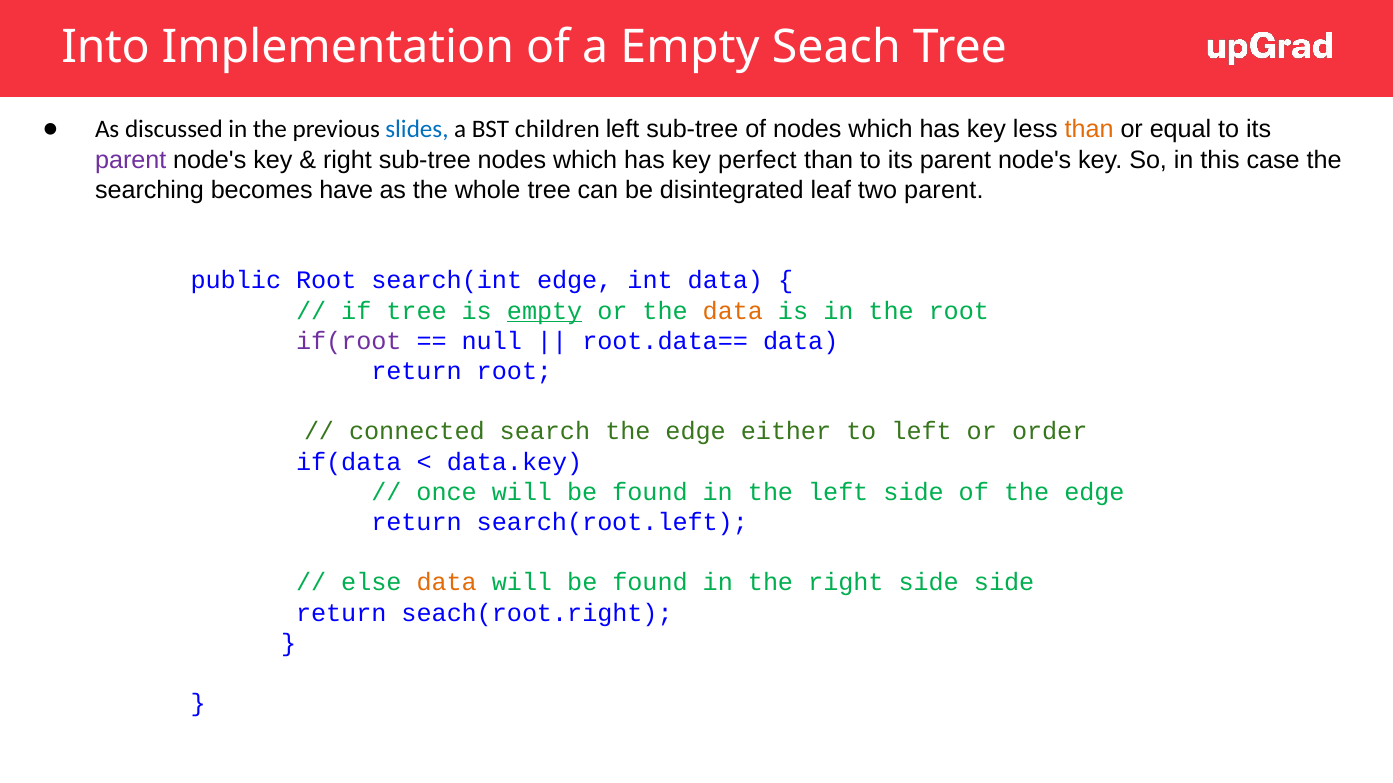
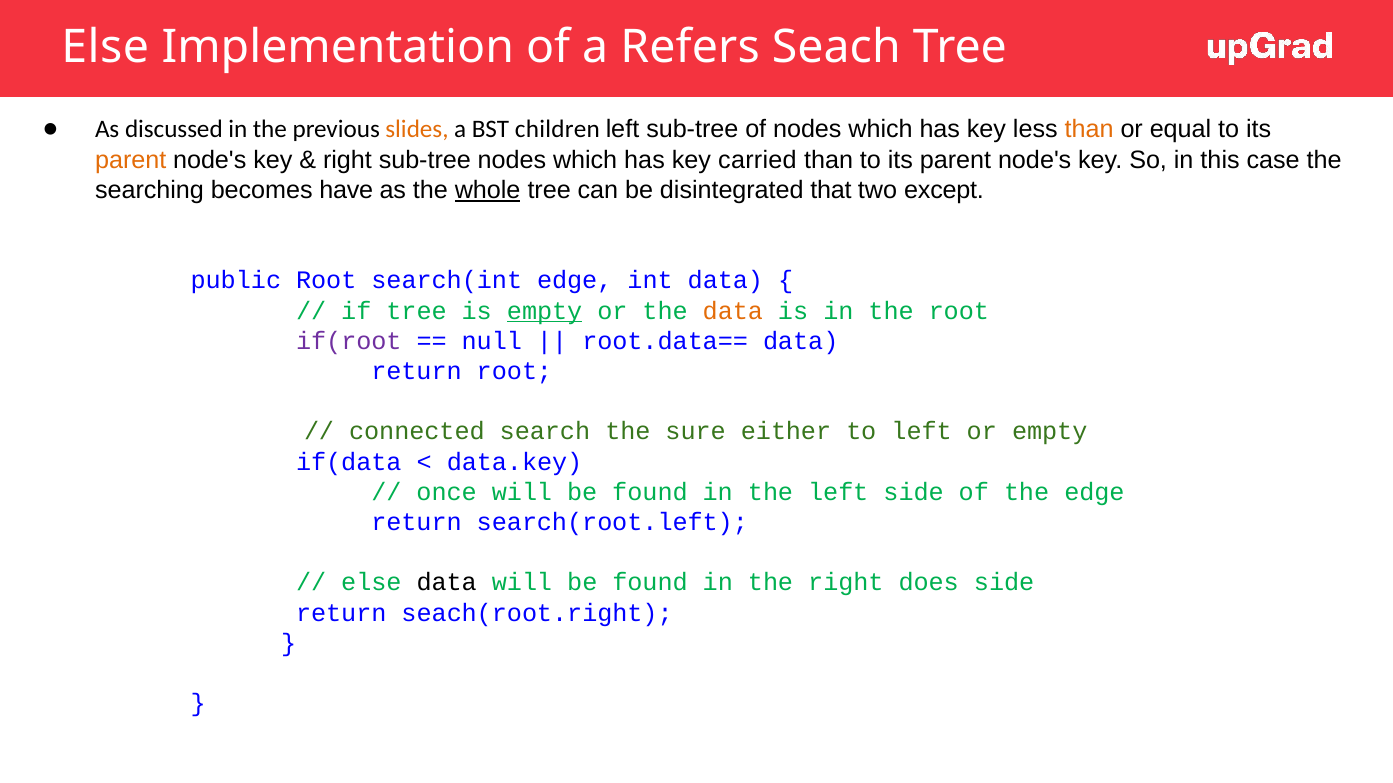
Into: Into -> Else (105, 47)
a Empty: Empty -> Refers (690, 47)
slides colour: blue -> orange (417, 130)
parent colour: purple -> orange (131, 160)
perfect: perfect -> carried (757, 160)
whole underline: none -> present (488, 190)
leaf: leaf -> that (831, 190)
two parent: parent -> except (944, 190)
search the edge: edge -> sure (696, 432)
or order: order -> empty (1050, 432)
data colour: orange -> black (447, 583)
right side: side -> does (929, 583)
